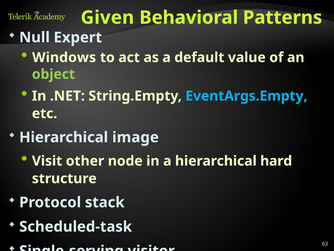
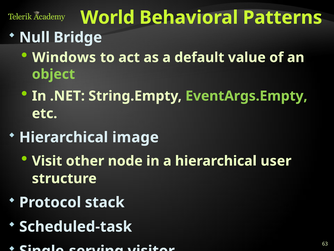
Given: Given -> World (108, 18)
Expert: Expert -> Bridge (78, 37)
EventArgs.Empty colour: light blue -> light green (246, 96)
hard: hard -> user (276, 161)
